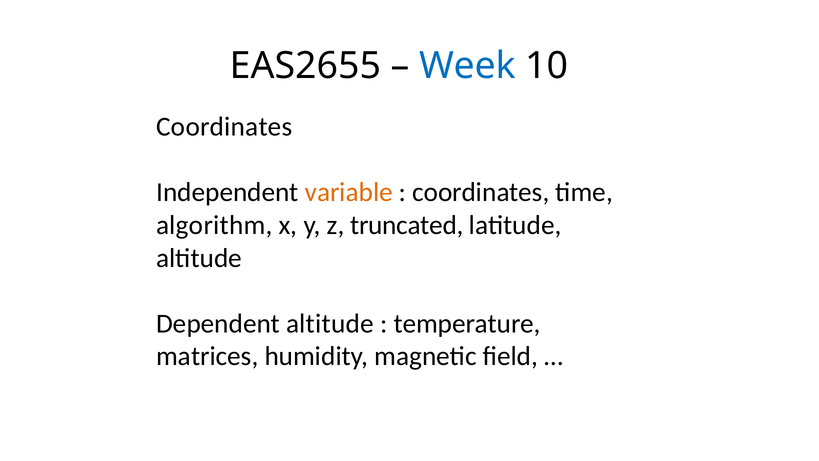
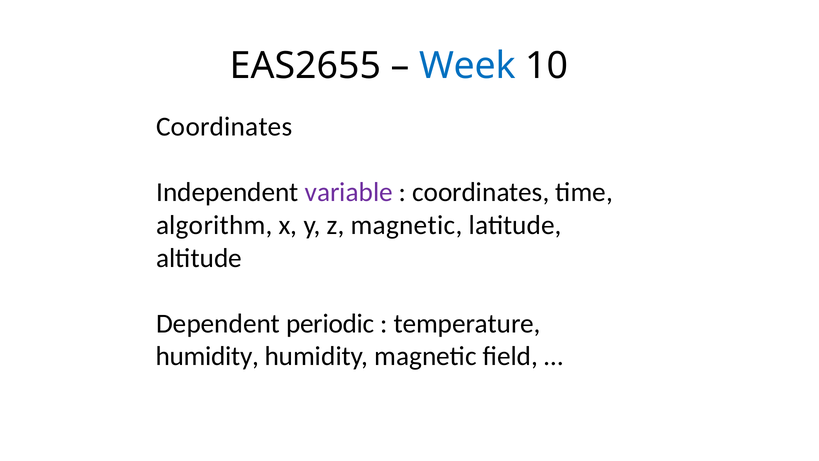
variable colour: orange -> purple (349, 192)
z truncated: truncated -> magnetic (407, 225)
Dependent altitude: altitude -> periodic (330, 323)
matrices: matrices -> humidity (207, 356)
